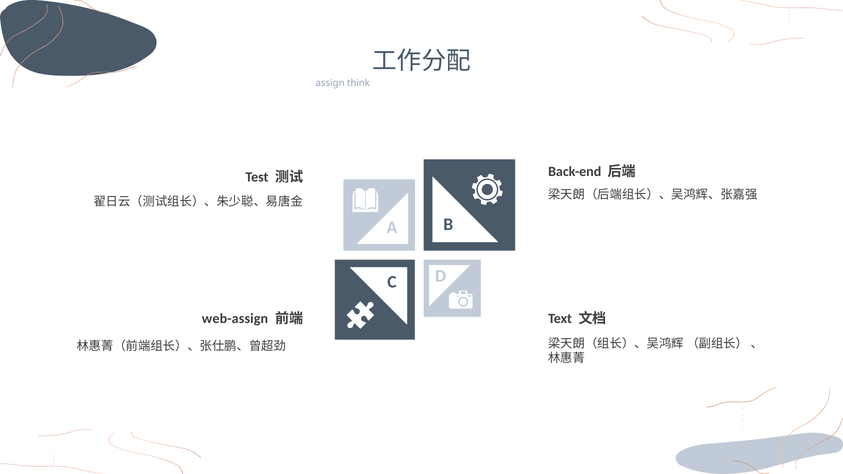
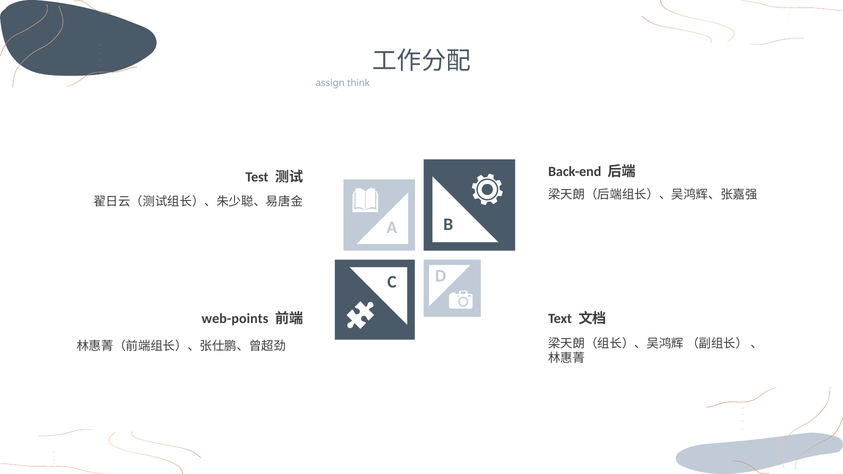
web-assign: web-assign -> web-points (235, 319)
